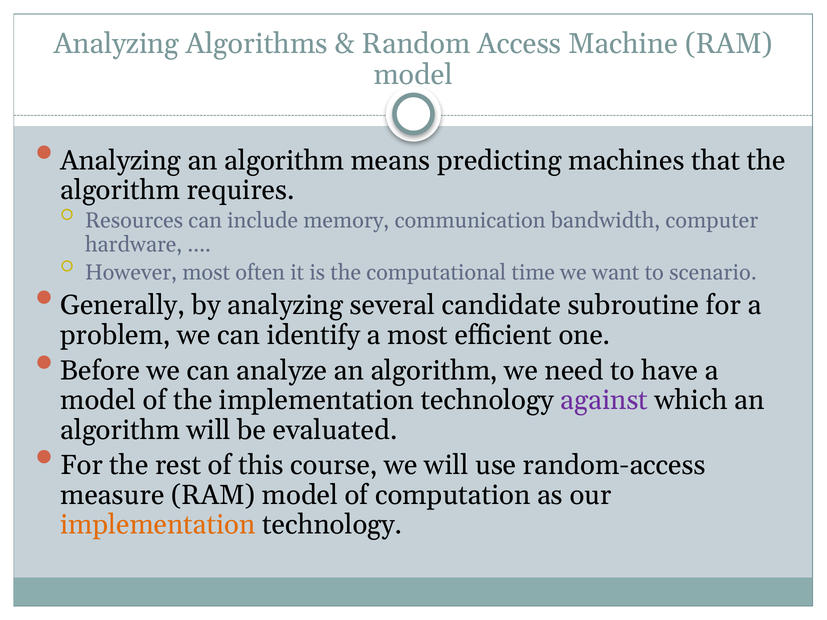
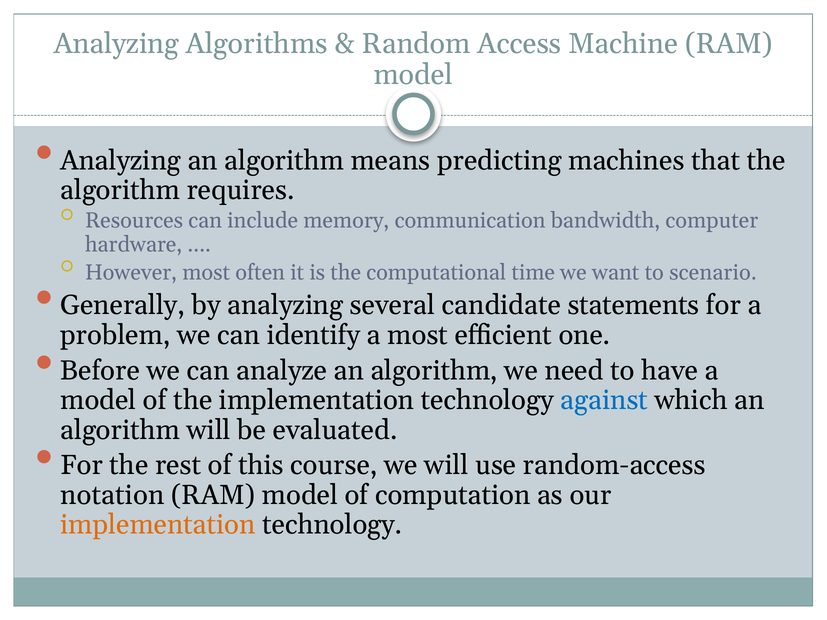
subroutine: subroutine -> statements (633, 306)
against colour: purple -> blue (604, 400)
measure: measure -> notation (112, 495)
